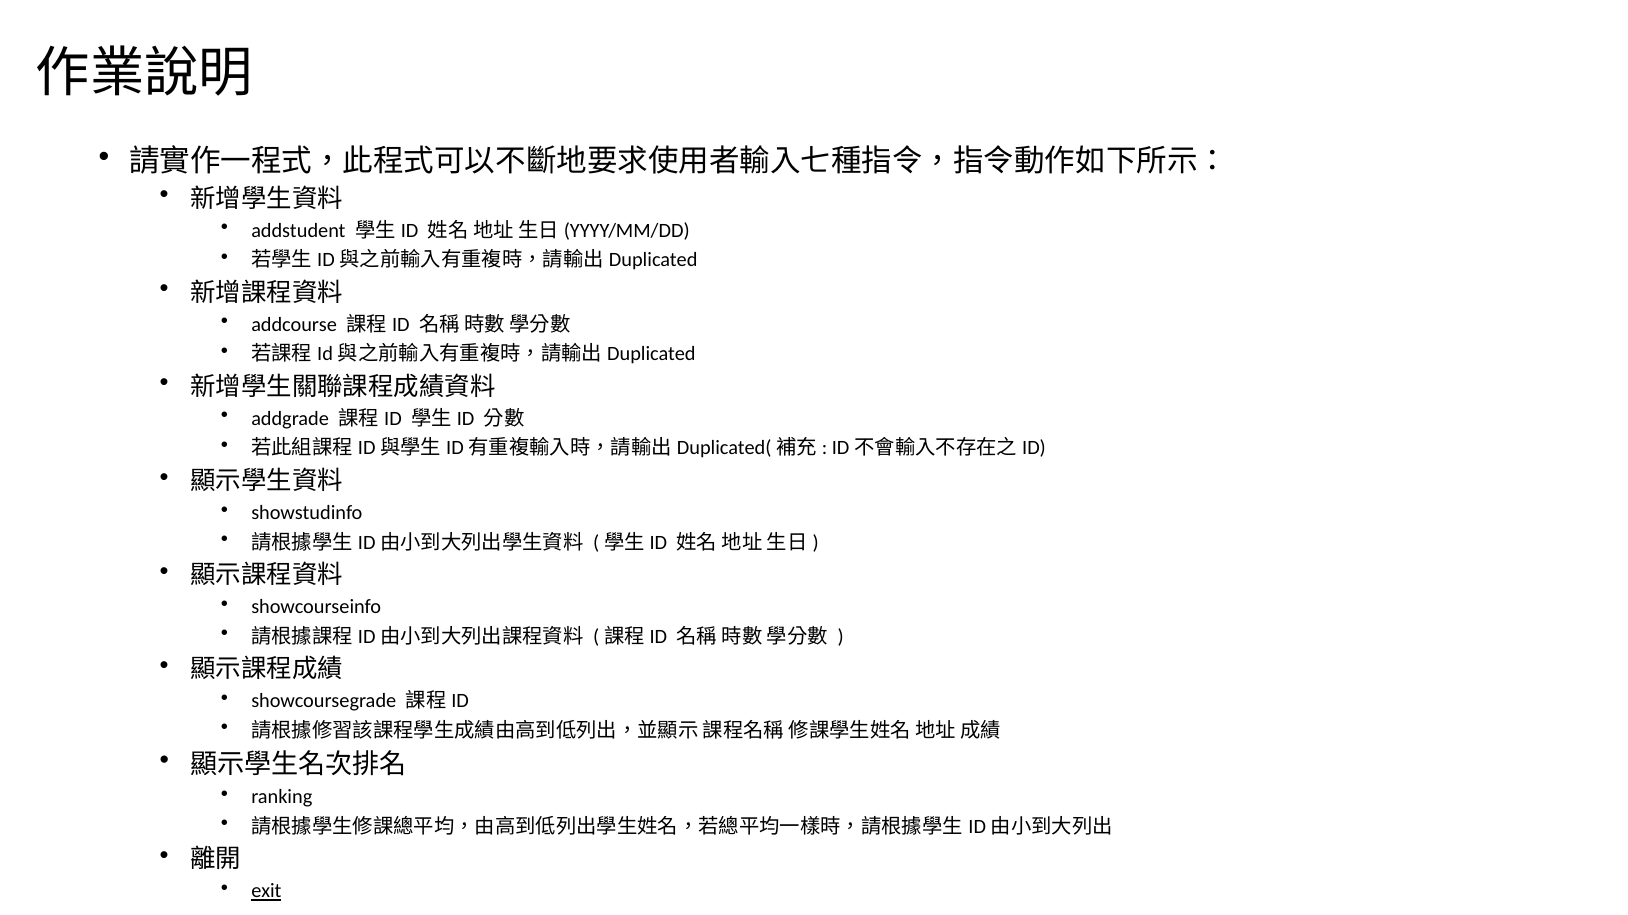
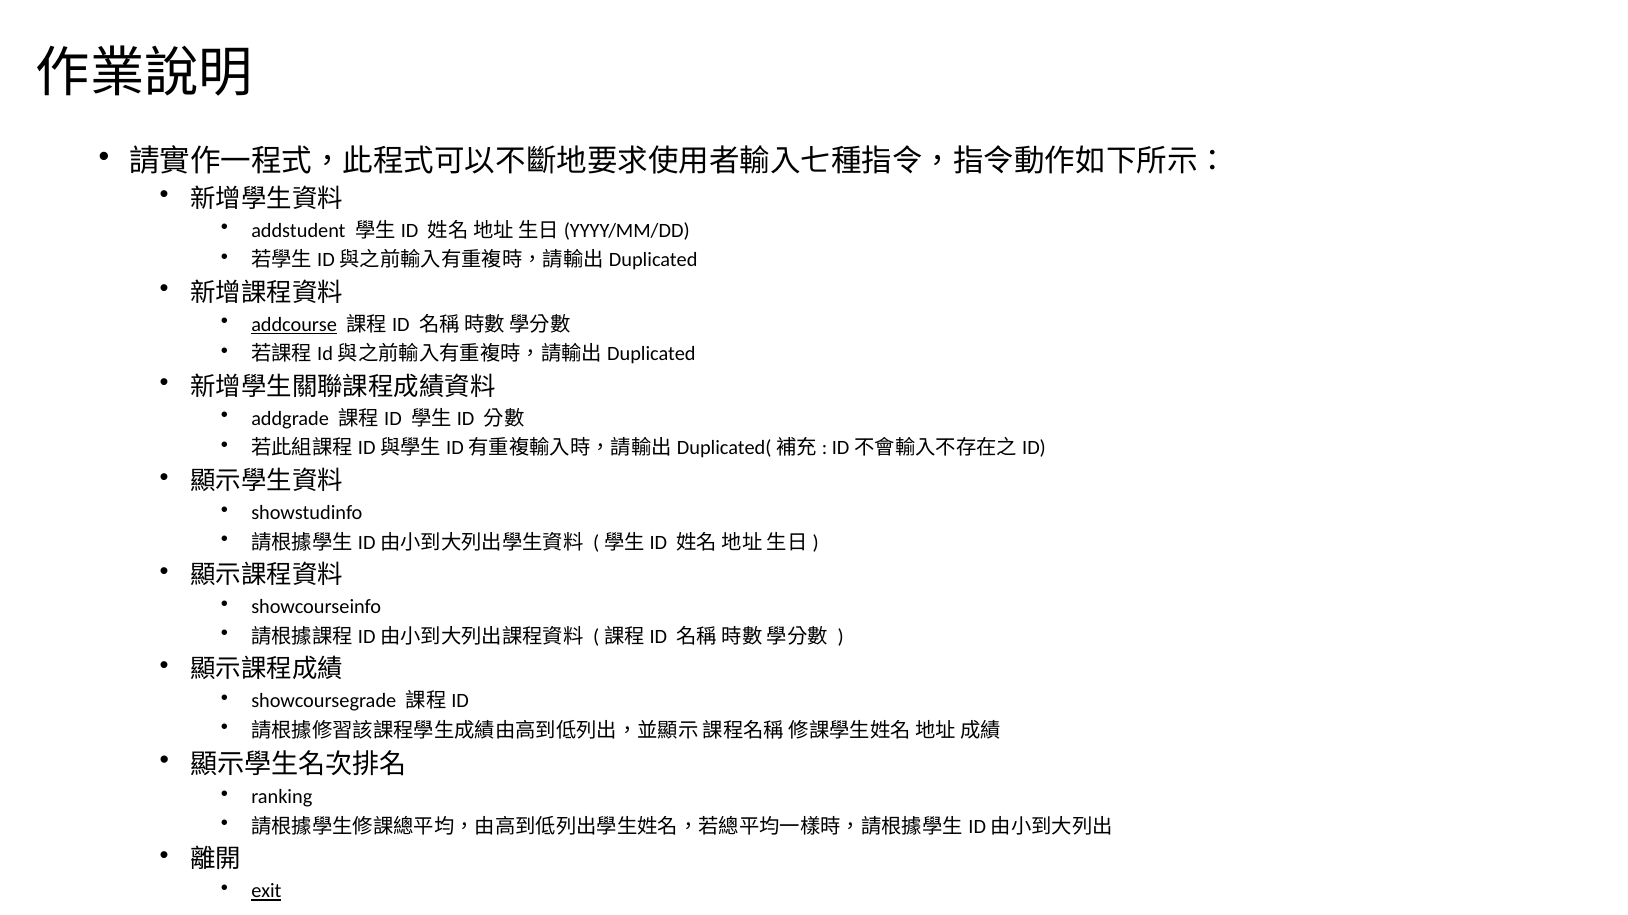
addcourse underline: none -> present (294, 325)
